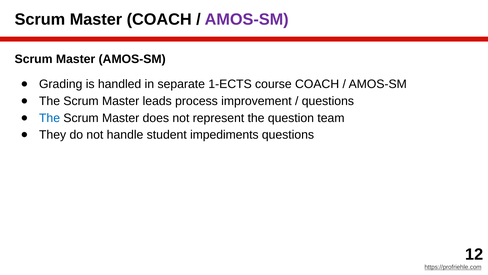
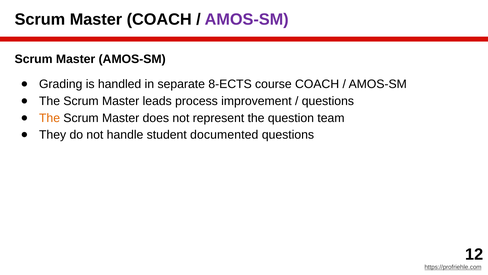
1-ECTS: 1-ECTS -> 8-ECTS (230, 84)
The colour: blue -> orange (50, 118)
impediments: impediments -> documented (224, 135)
